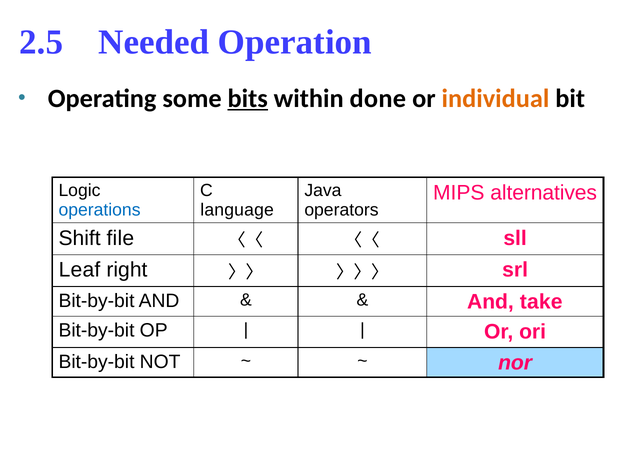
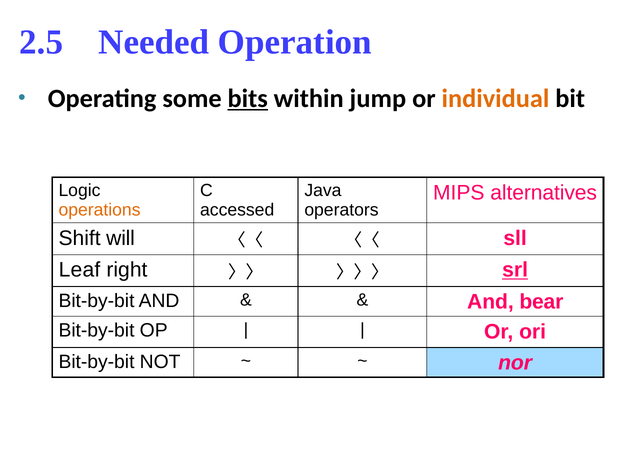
done: done -> jump (378, 99)
operations colour: blue -> orange (100, 210)
language: language -> accessed (237, 210)
file: file -> will (121, 238)
srl underline: none -> present (515, 270)
take: take -> bear (541, 302)
